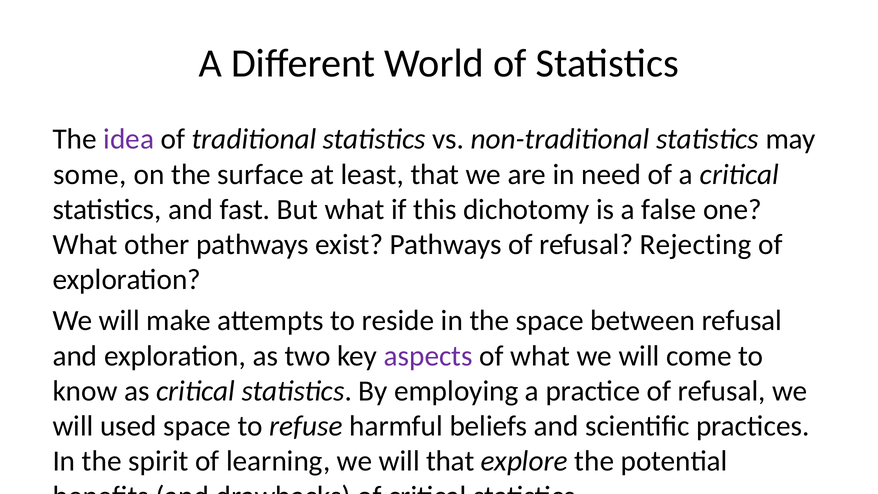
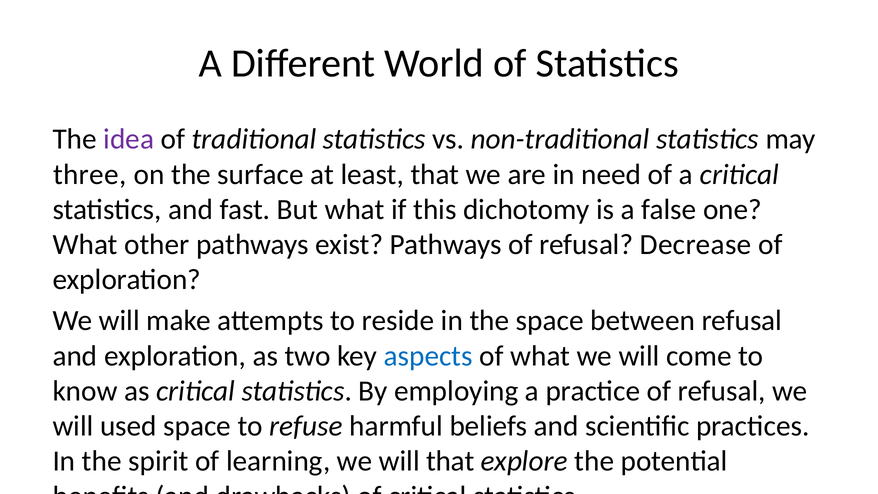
some: some -> three (90, 174)
Rejecting: Rejecting -> Decrease (696, 245)
aspects colour: purple -> blue (428, 356)
